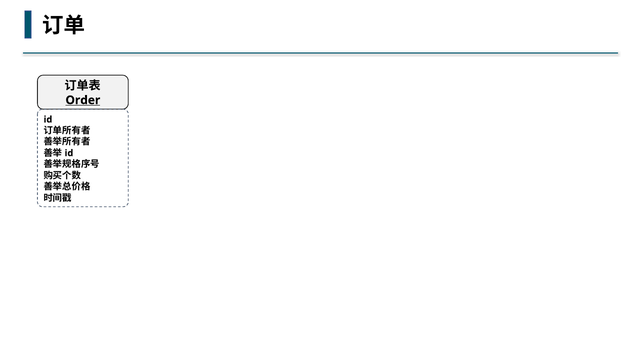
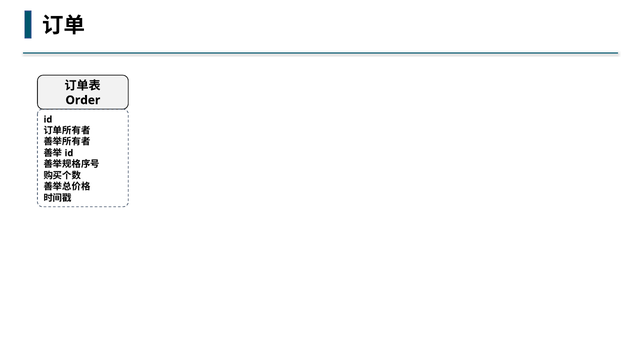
Order underline: present -> none (83, 100)
